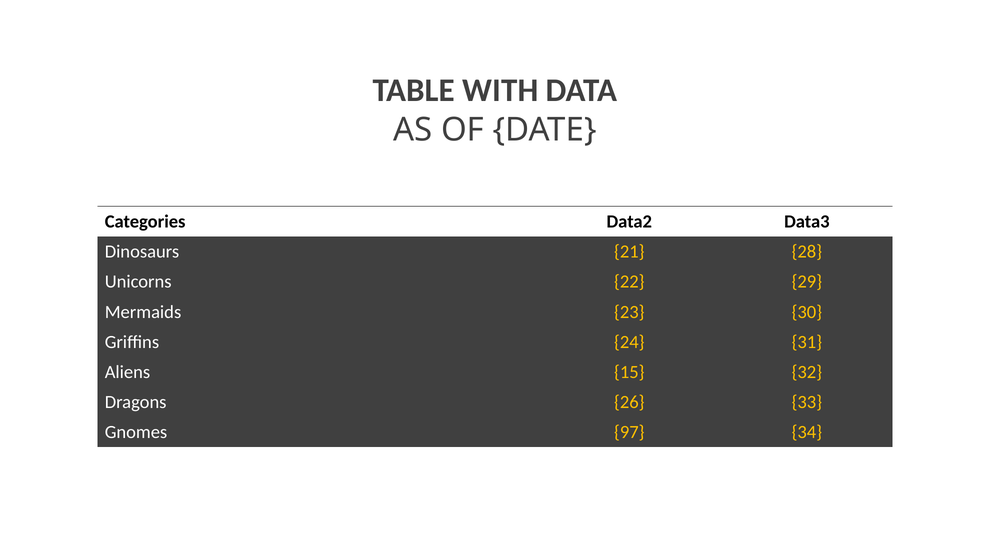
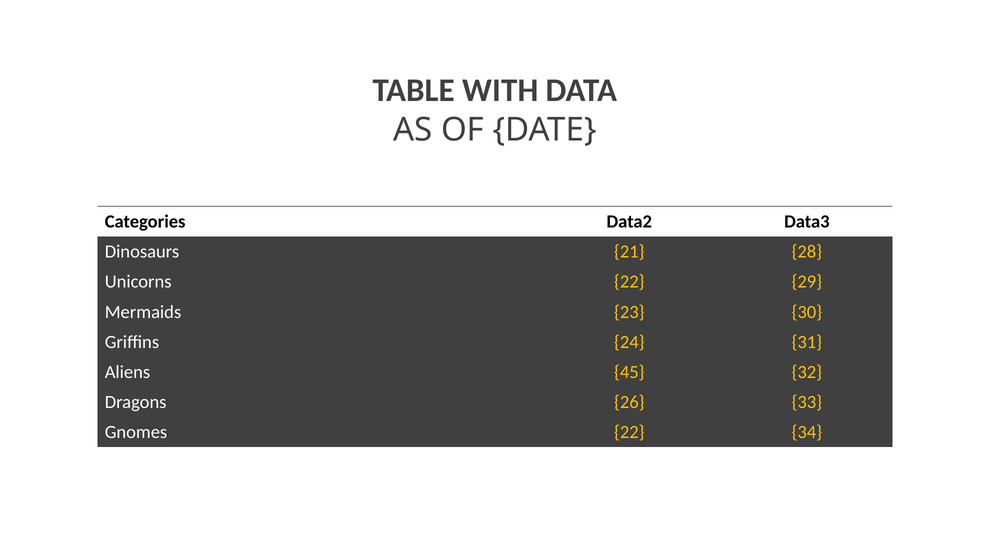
15: 15 -> 45 (629, 372)
Gnomes 97: 97 -> 22 (629, 432)
